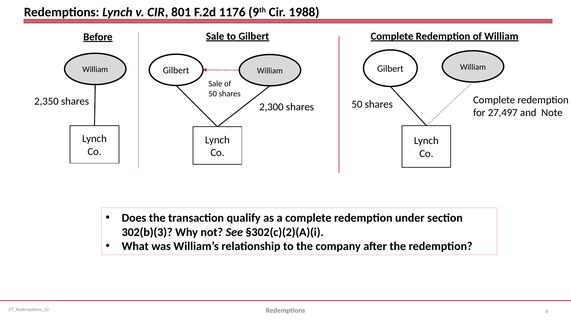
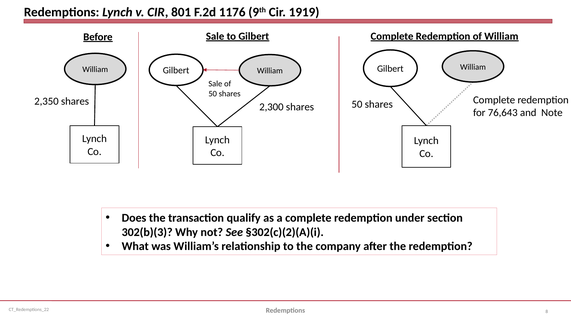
1988: 1988 -> 1919 (304, 12)
27,497: 27,497 -> 76,643 (503, 113)
